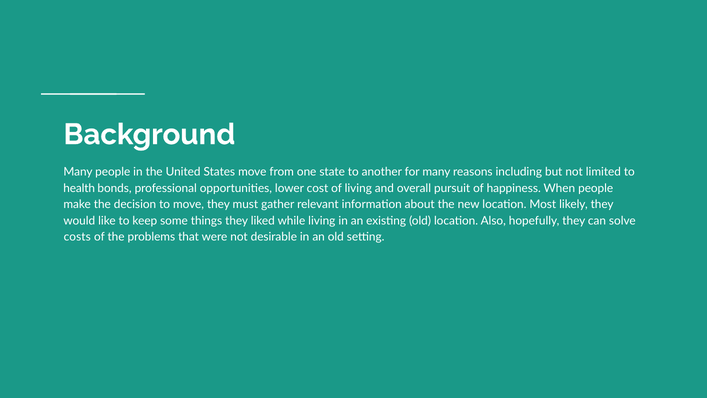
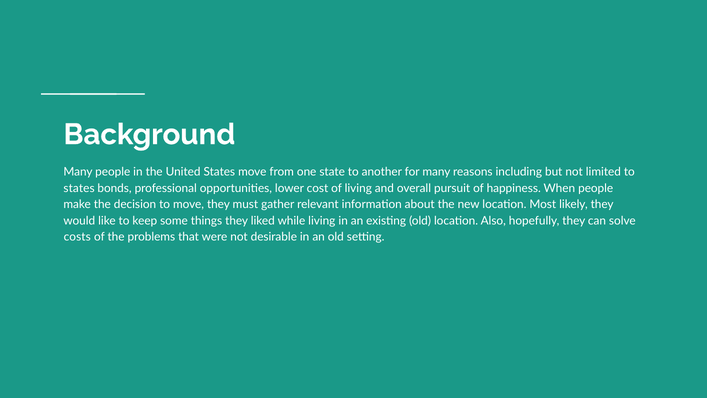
health: health -> states (79, 188)
